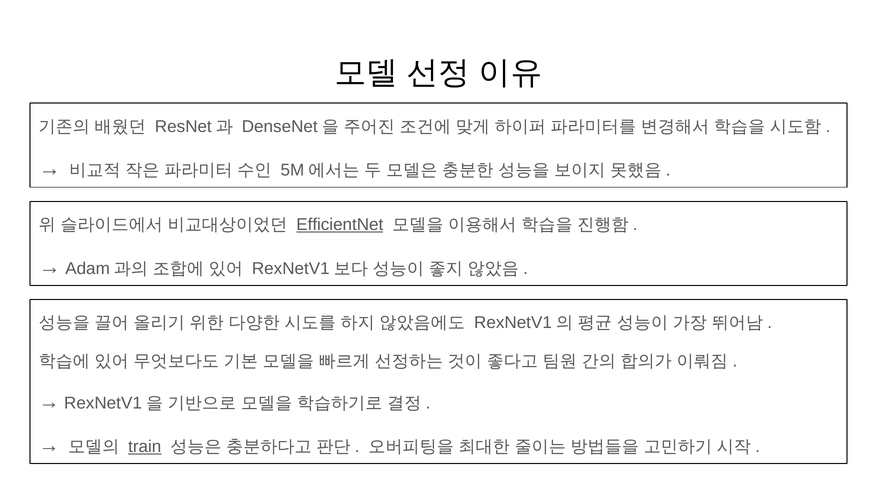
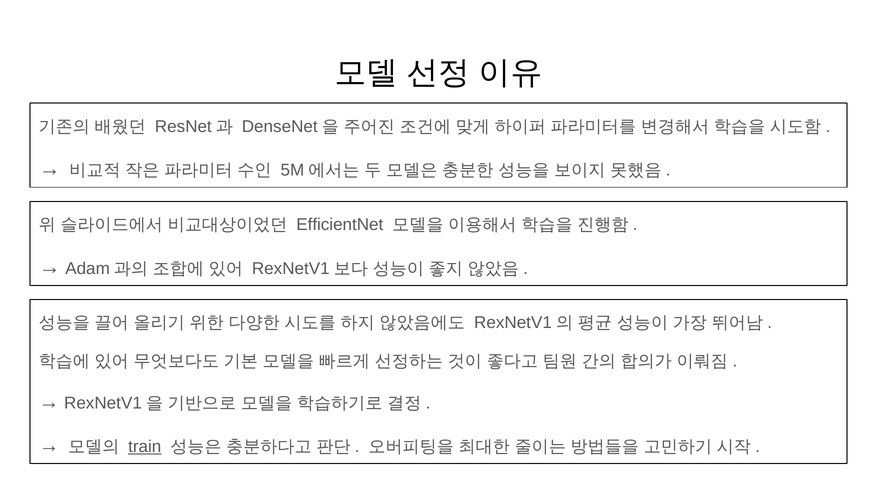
EfficientNet underline: present -> none (340, 225)
